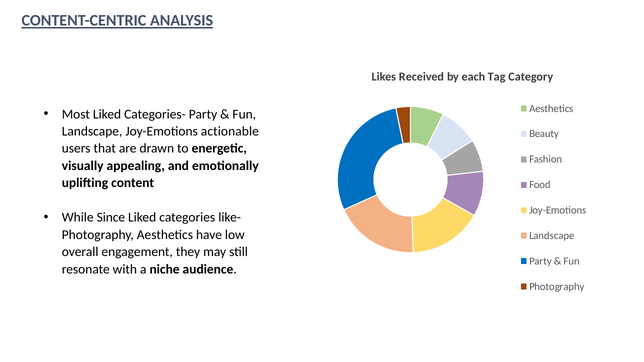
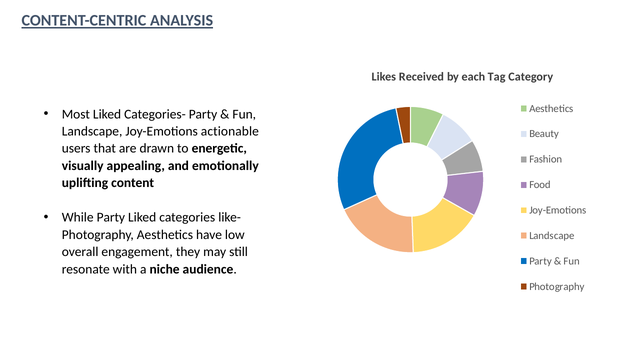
While Since: Since -> Party (111, 218)
